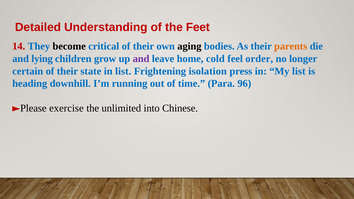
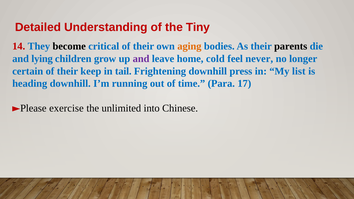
Feet: Feet -> Tiny (198, 27)
aging colour: black -> orange (189, 46)
parents colour: orange -> black (291, 46)
order: order -> never (259, 59)
state: state -> keep (91, 71)
in list: list -> tail (123, 71)
Frightening isolation: isolation -> downhill (208, 71)
96: 96 -> 17 (244, 84)
